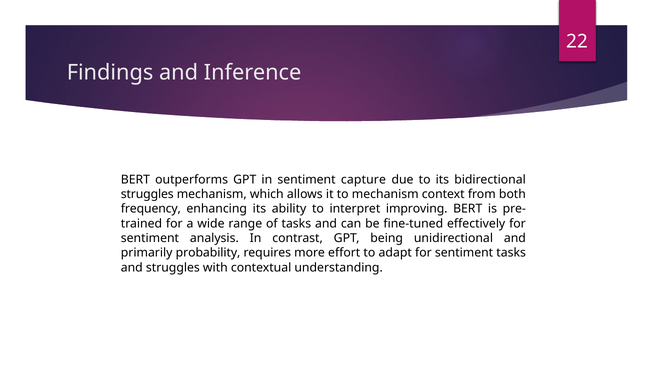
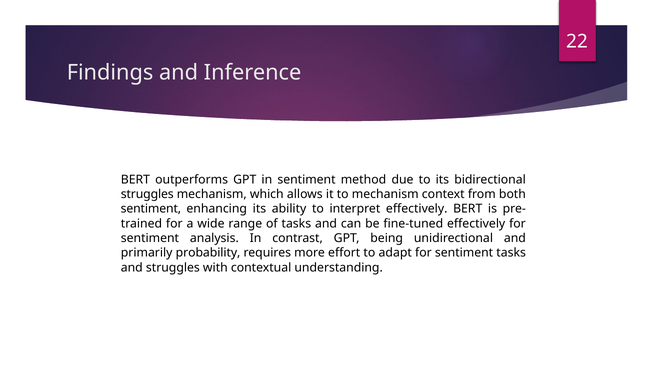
capture: capture -> method (364, 180)
frequency: frequency -> sentiment (151, 209)
interpret improving: improving -> effectively (417, 209)
